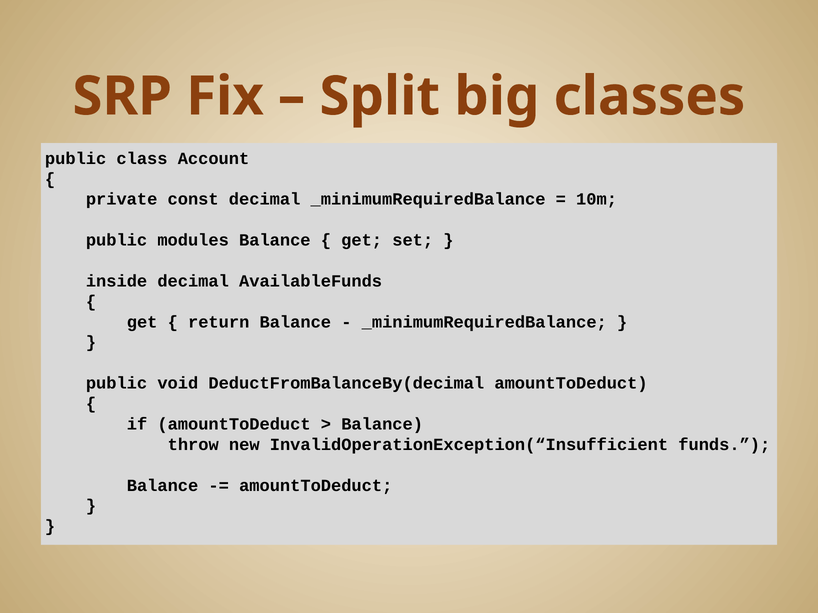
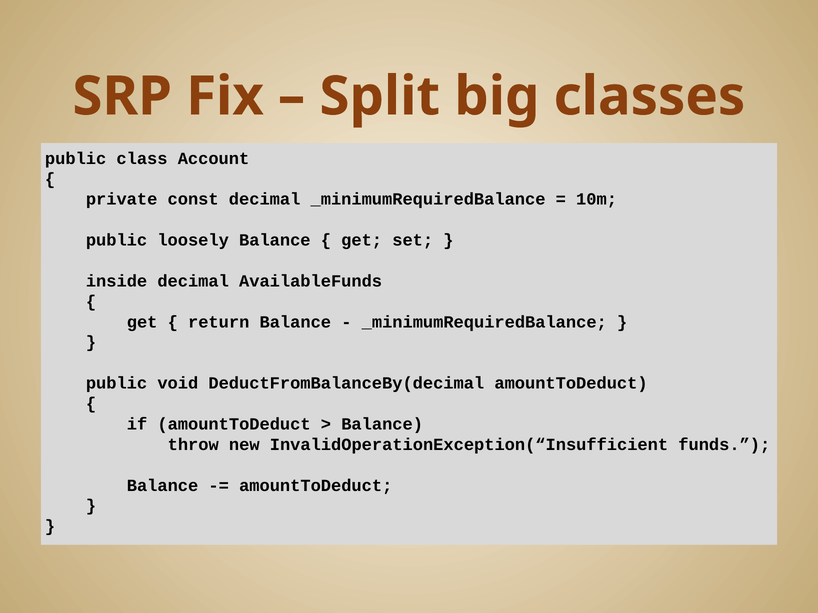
modules: modules -> loosely (193, 240)
